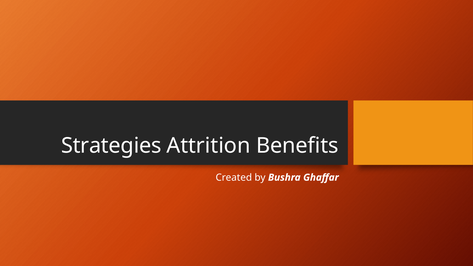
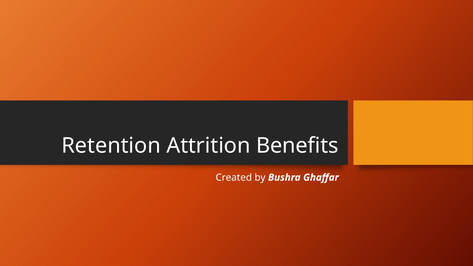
Strategies: Strategies -> Retention (111, 146)
